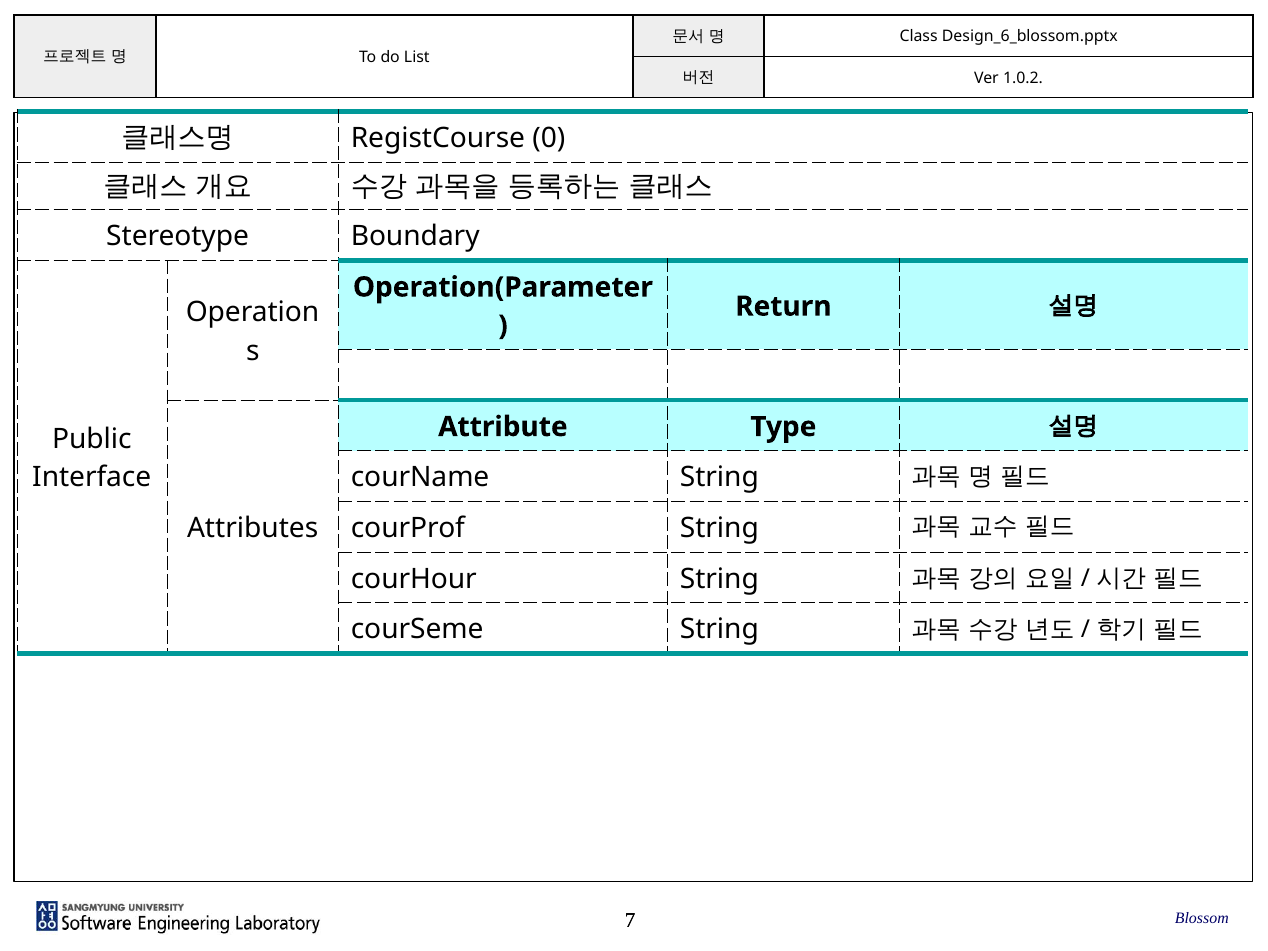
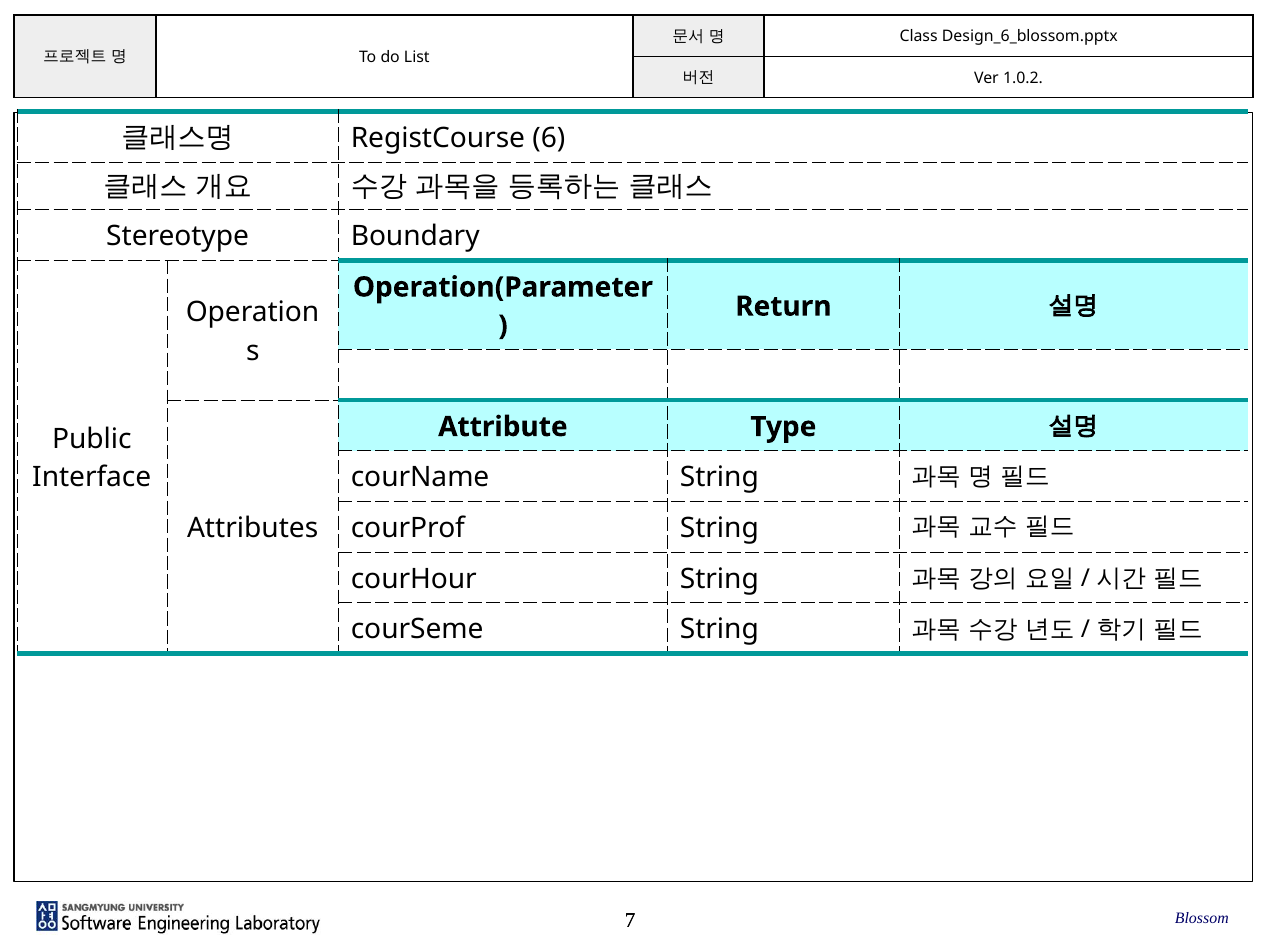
0: 0 -> 6 (549, 138)
